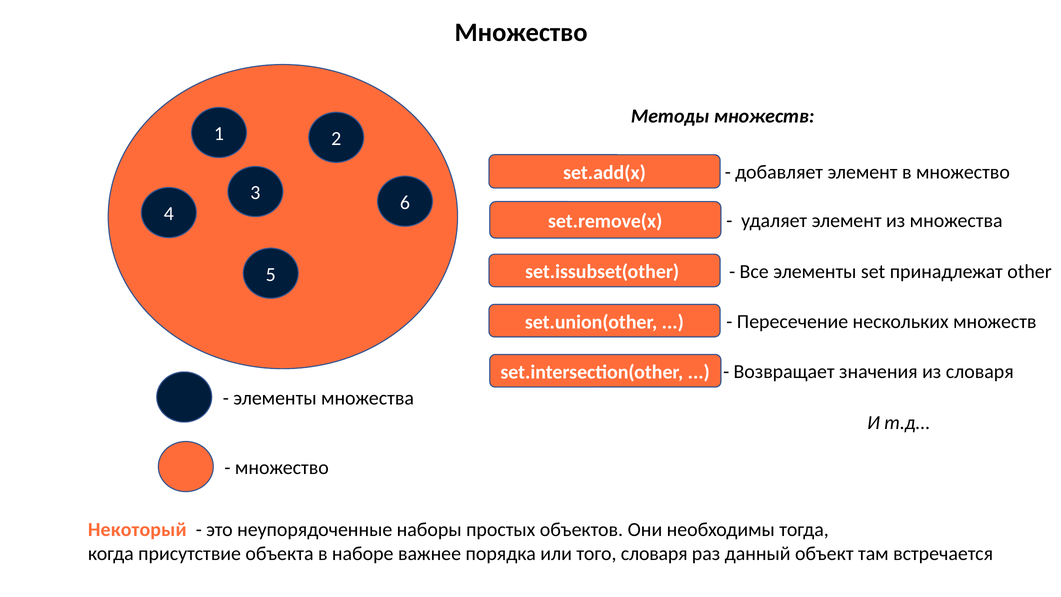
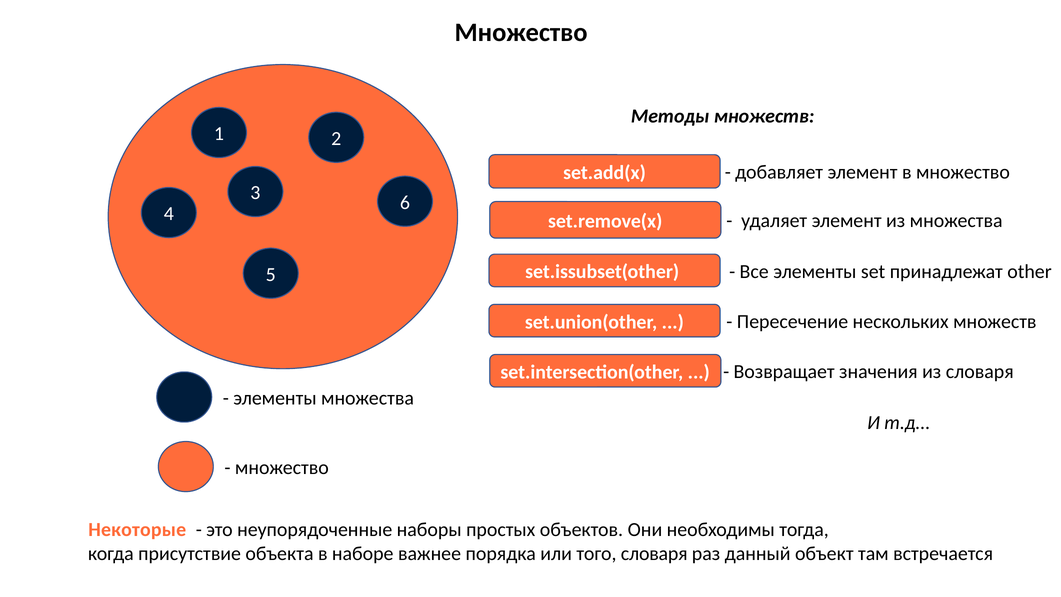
Некоторый: Некоторый -> Некоторые (137, 530)
